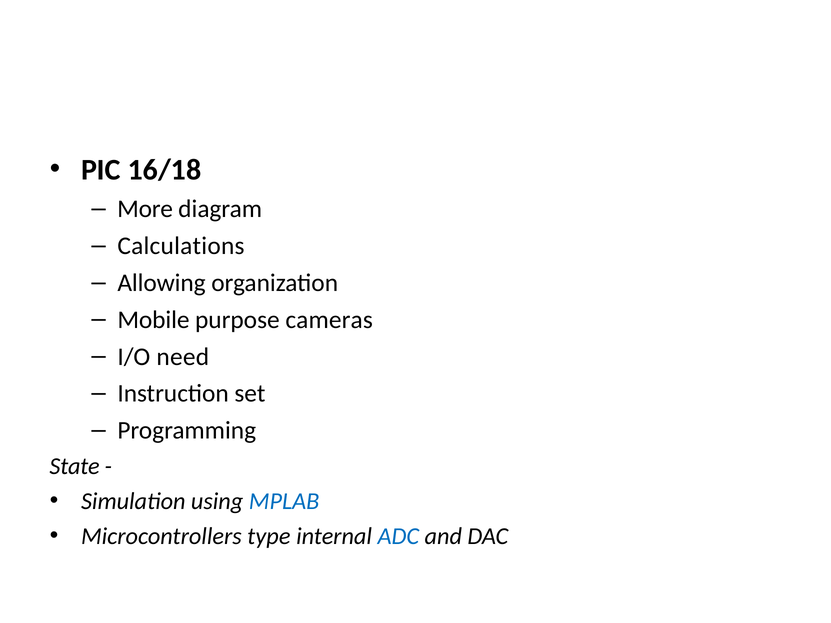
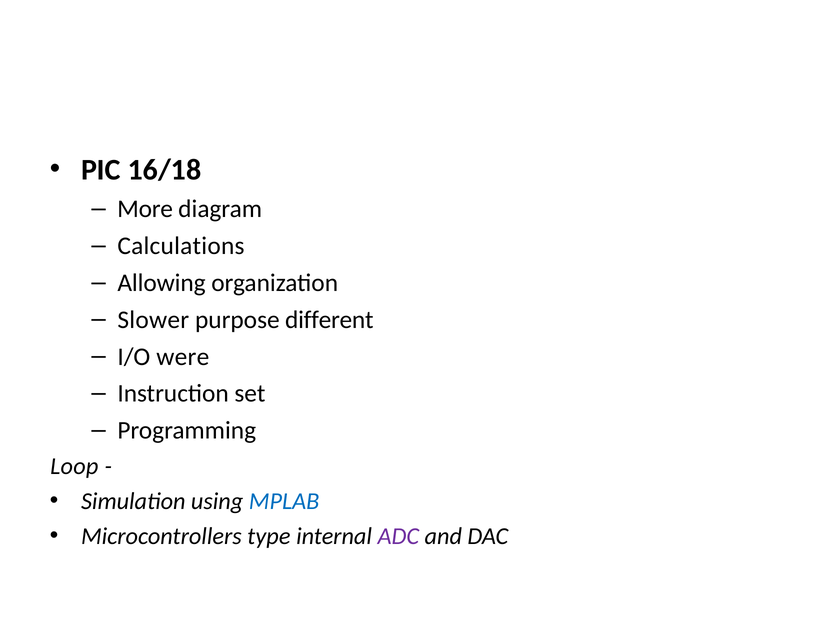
Mobile: Mobile -> Slower (153, 320)
cameras: cameras -> different (329, 320)
need: need -> were (183, 357)
State: State -> Loop (74, 466)
ADC colour: blue -> purple (398, 537)
